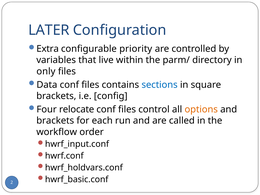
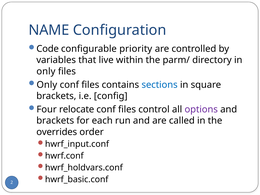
LATER: LATER -> NAME (49, 30)
Extra: Extra -> Code (48, 49)
Data: Data -> Only (47, 85)
options colour: orange -> purple (201, 109)
workflow: workflow -> overrides (57, 132)
